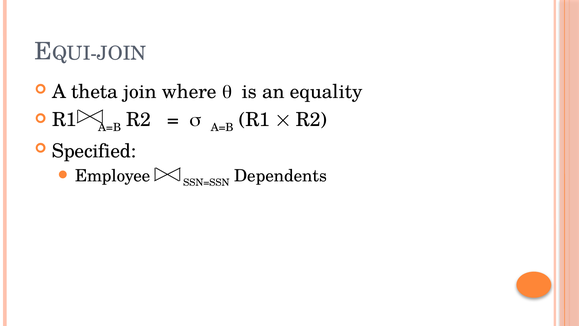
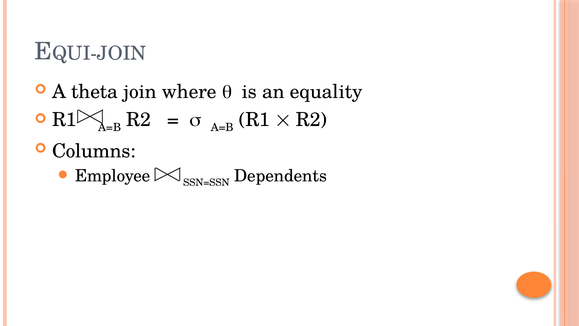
Specified: Specified -> Columns (94, 151)
